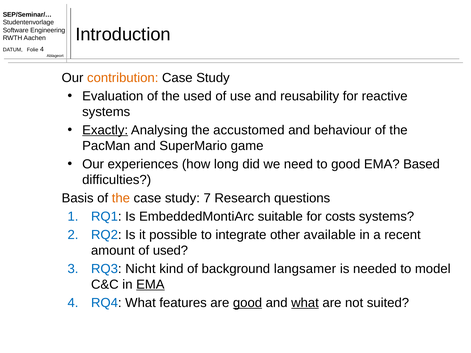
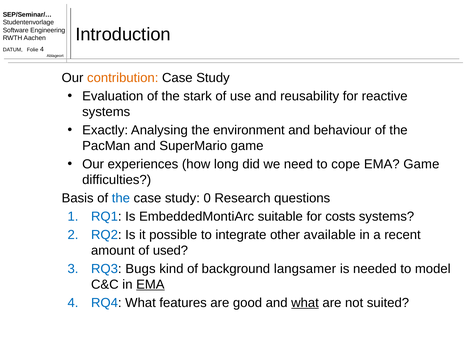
the used: used -> stark (198, 96)
Exactly underline: present -> none (105, 130)
accustomed: accustomed -> environment (249, 130)
to good: good -> cope (346, 164)
EMA Based: Based -> Game (421, 164)
the colour: orange -> blue (121, 198)
7: 7 -> 0 (207, 198)
Nicht: Nicht -> Bugs (140, 269)
good underline: present -> none (248, 303)
